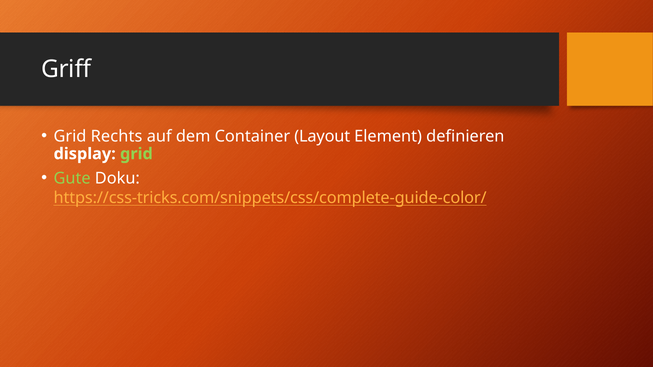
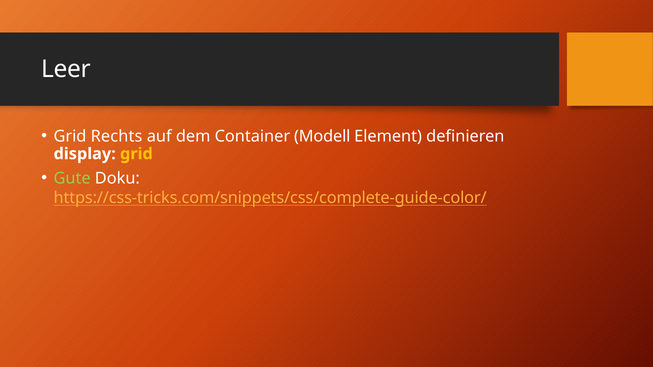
Griff: Griff -> Leer (66, 69)
Layout: Layout -> Modell (322, 136)
grid colour: light green -> yellow (136, 154)
